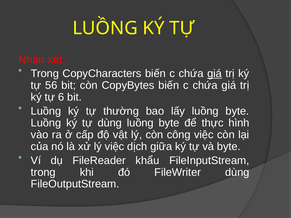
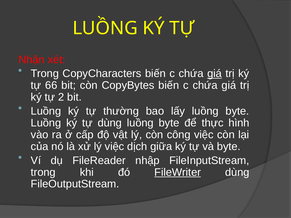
56: 56 -> 66 (51, 85)
6: 6 -> 2 (61, 97)
khẩu: khẩu -> nhập (147, 161)
FileWriter underline: none -> present (178, 172)
